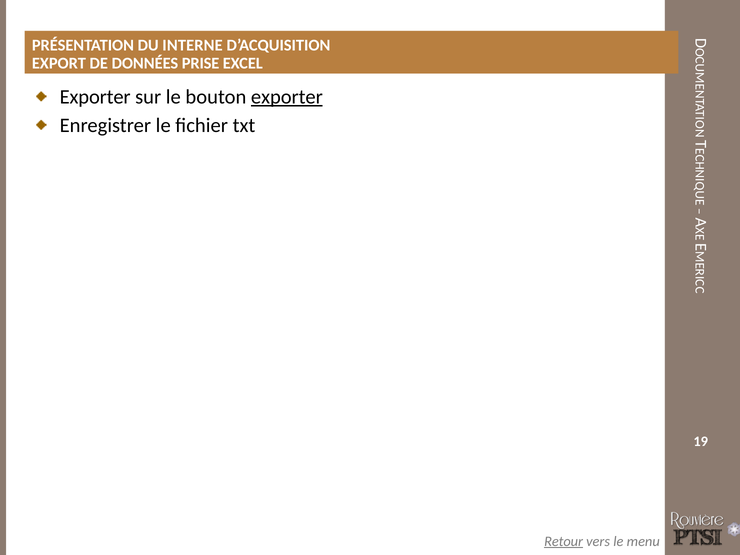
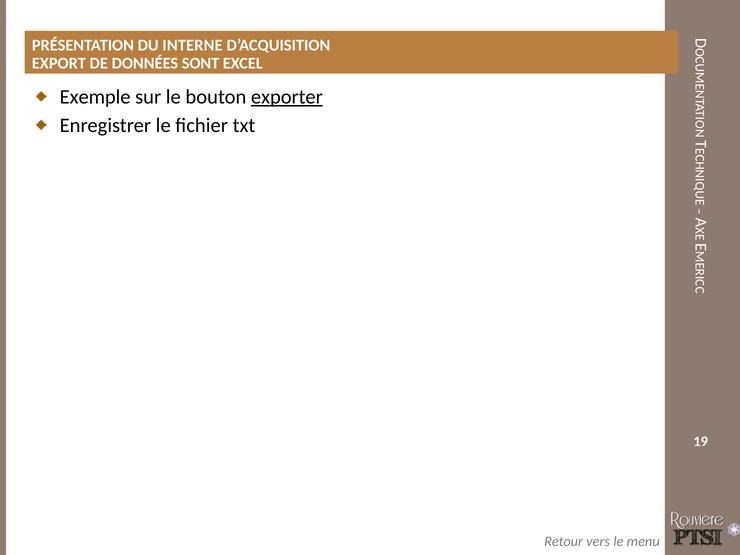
PRISE: PRISE -> SONT (201, 63)
Exporter: Exporter -> Exemple (95, 97)
Retour underline: present -> none (564, 541)
